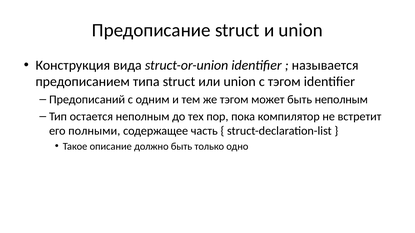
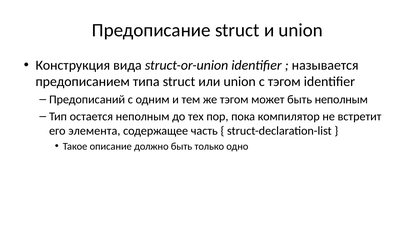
полными: полными -> элемента (94, 131)
